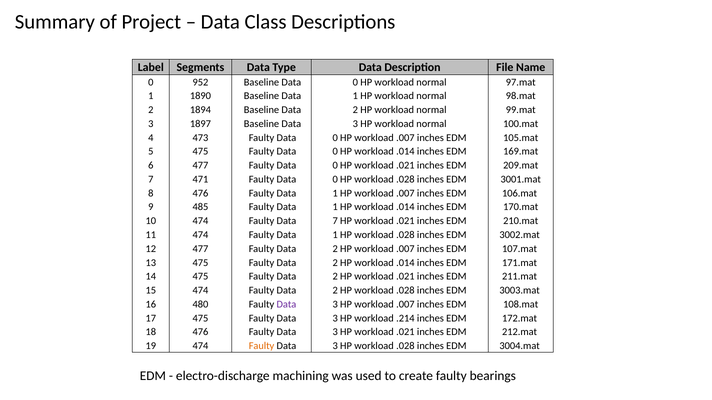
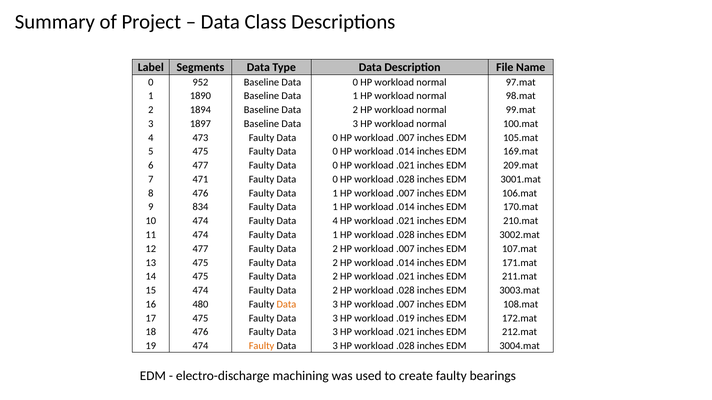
485: 485 -> 834 (200, 207)
Data 7: 7 -> 4 (335, 221)
Data colour: purple -> orange (286, 305)
.214: .214 -> .019 (405, 319)
